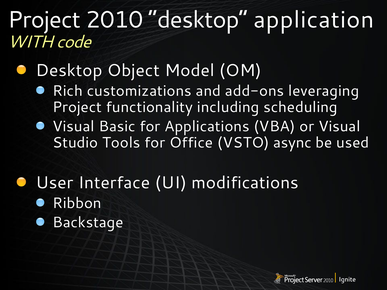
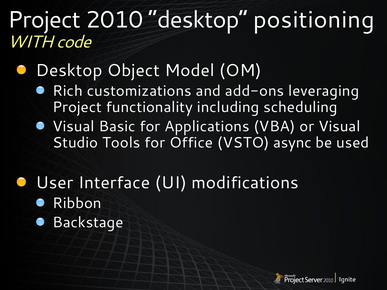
application: application -> positioning (314, 20)
